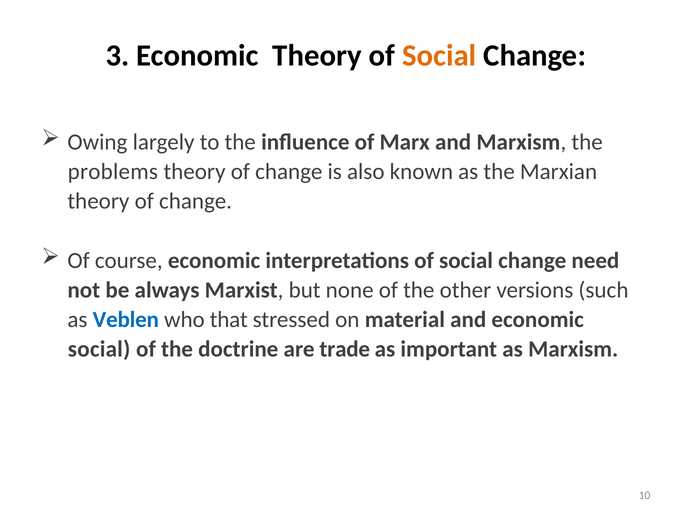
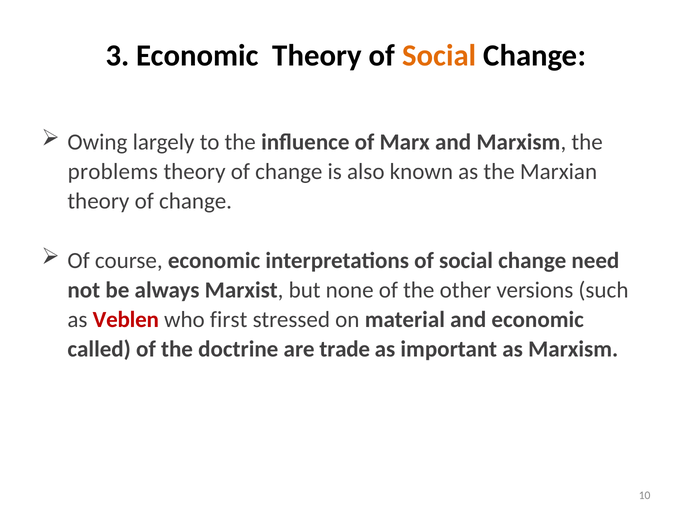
Veblen colour: blue -> red (126, 320)
that: that -> first (229, 320)
social: social -> called (99, 349)
